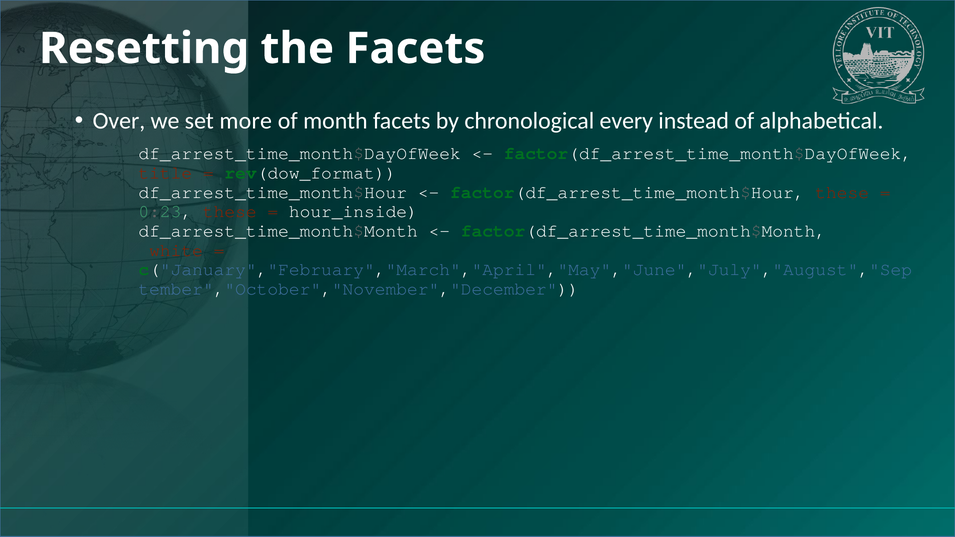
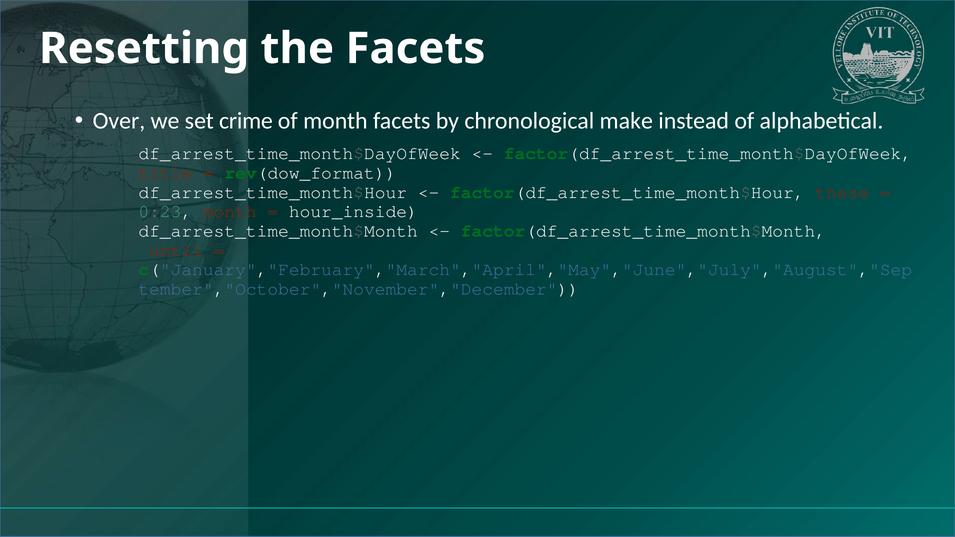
more: more -> crime (246, 121)
every: every -> make (626, 121)
0:23 these: these -> month (230, 212)
white: white -> until (176, 250)
